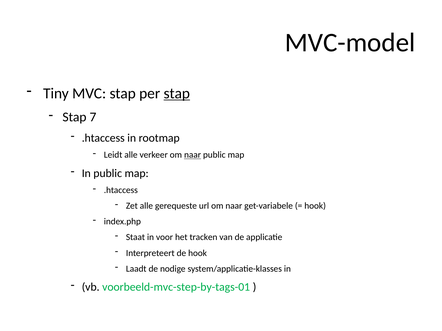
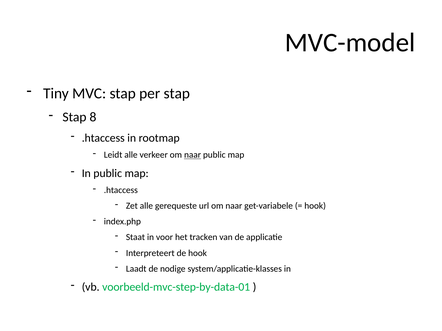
stap underline: present -> none (177, 94)
7: 7 -> 8 (93, 117)
voorbeeld-mvc-step-by-tags-01: voorbeeld-mvc-step-by-tags-01 -> voorbeeld-mvc-step-by-data-01 (176, 287)
